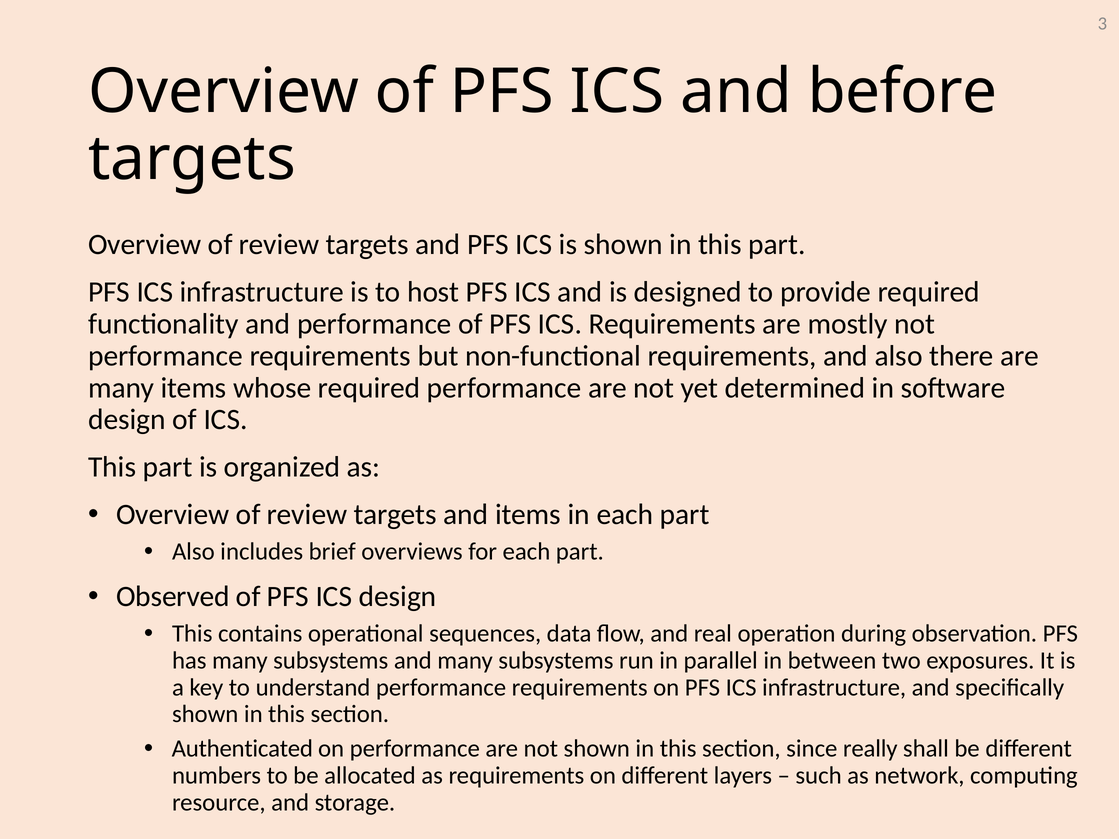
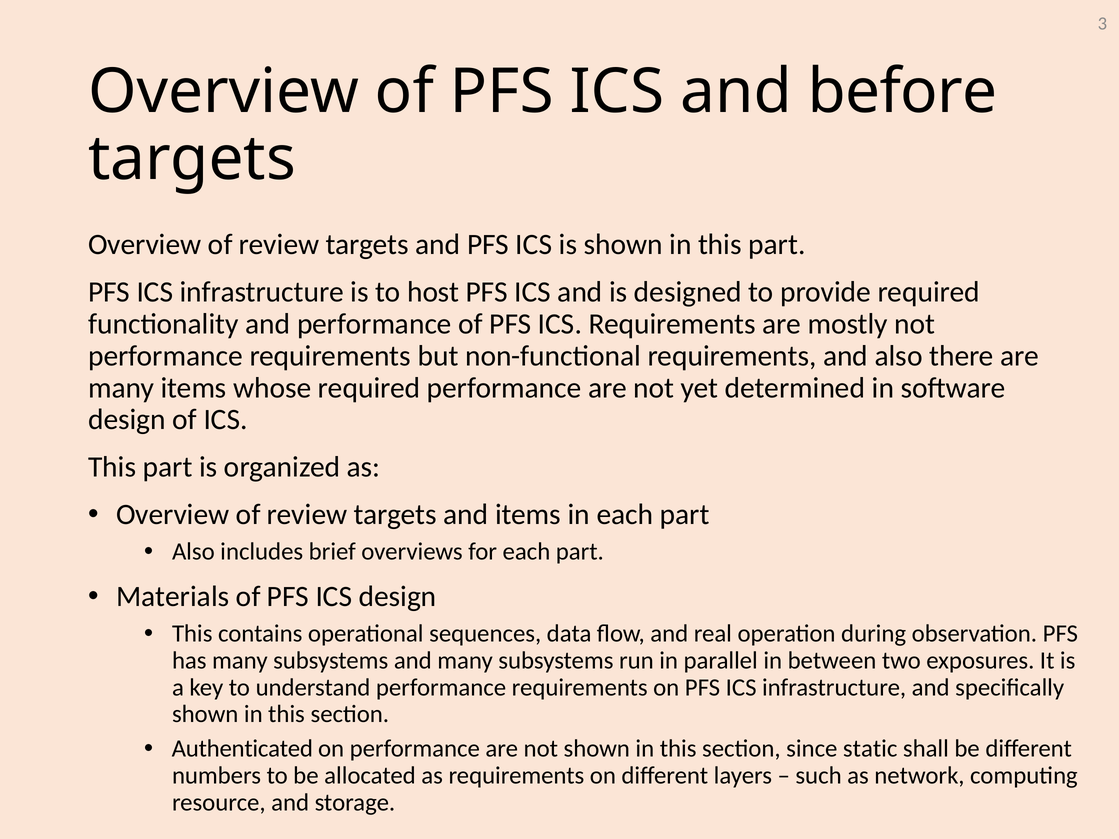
Observed: Observed -> Materials (173, 597)
really: really -> static (870, 749)
